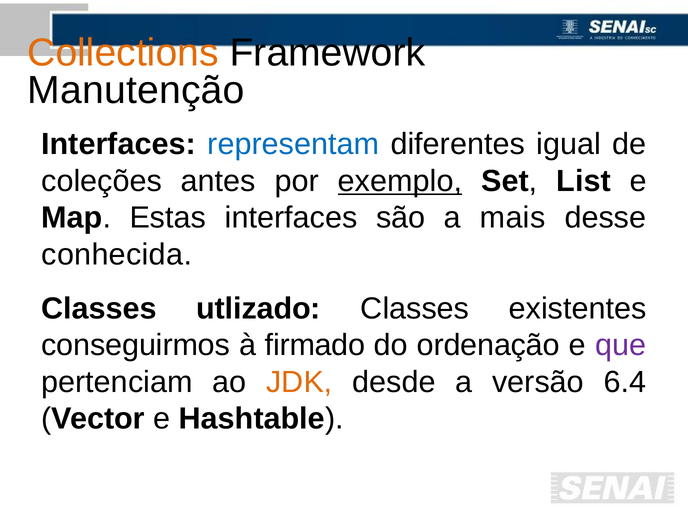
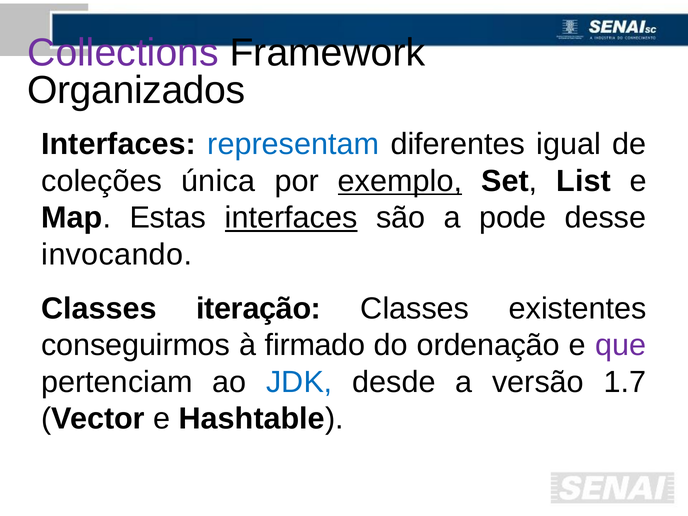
Collections colour: orange -> purple (123, 53)
Manutenção: Manutenção -> Organizados (136, 90)
antes: antes -> única (218, 181)
interfaces underline: none -> present (291, 218)
mais: mais -> pode (513, 218)
conhecida: conhecida -> invocando (117, 255)
utlizado: utlizado -> iteração (259, 308)
JDK colour: orange -> blue (299, 382)
6.4: 6.4 -> 1.7 (625, 382)
